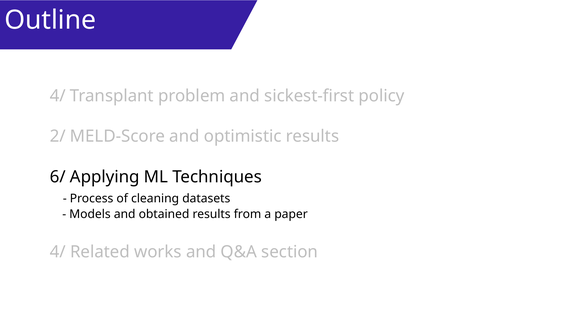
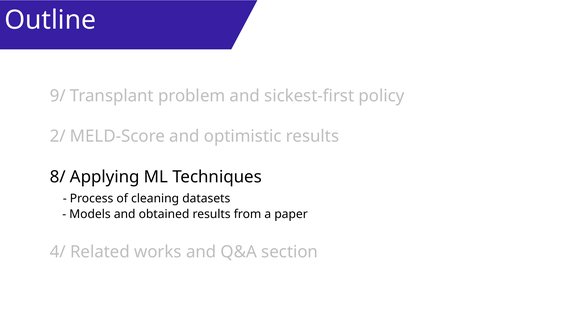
4/: 4/ -> 9/ (58, 96)
6/: 6/ -> 8/ (58, 177)
